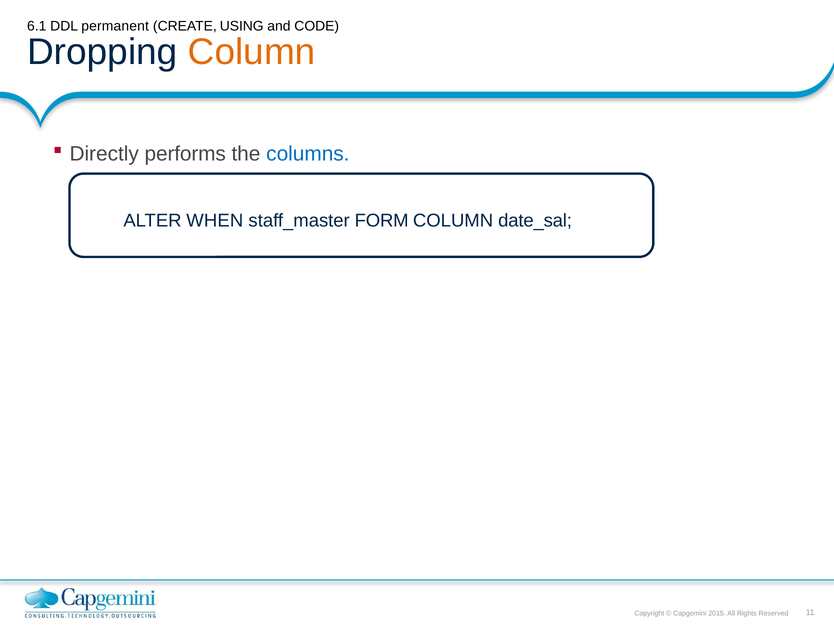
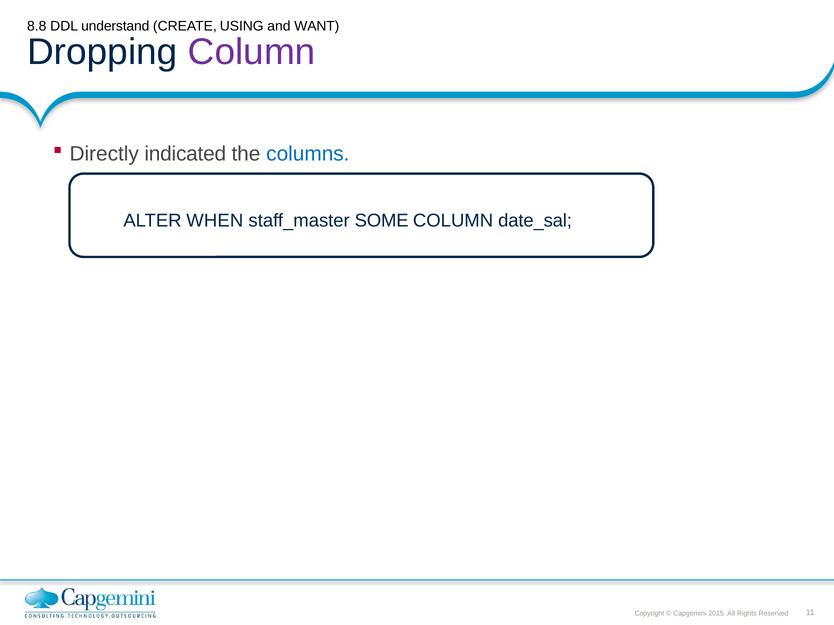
6.1: 6.1 -> 8.8 (37, 26)
permanent: permanent -> understand (115, 26)
CODE: CODE -> WANT (317, 26)
Column colour: orange -> purple (252, 52)
performs: performs -> indicated (185, 154)
FORM: FORM -> SOME (382, 221)
